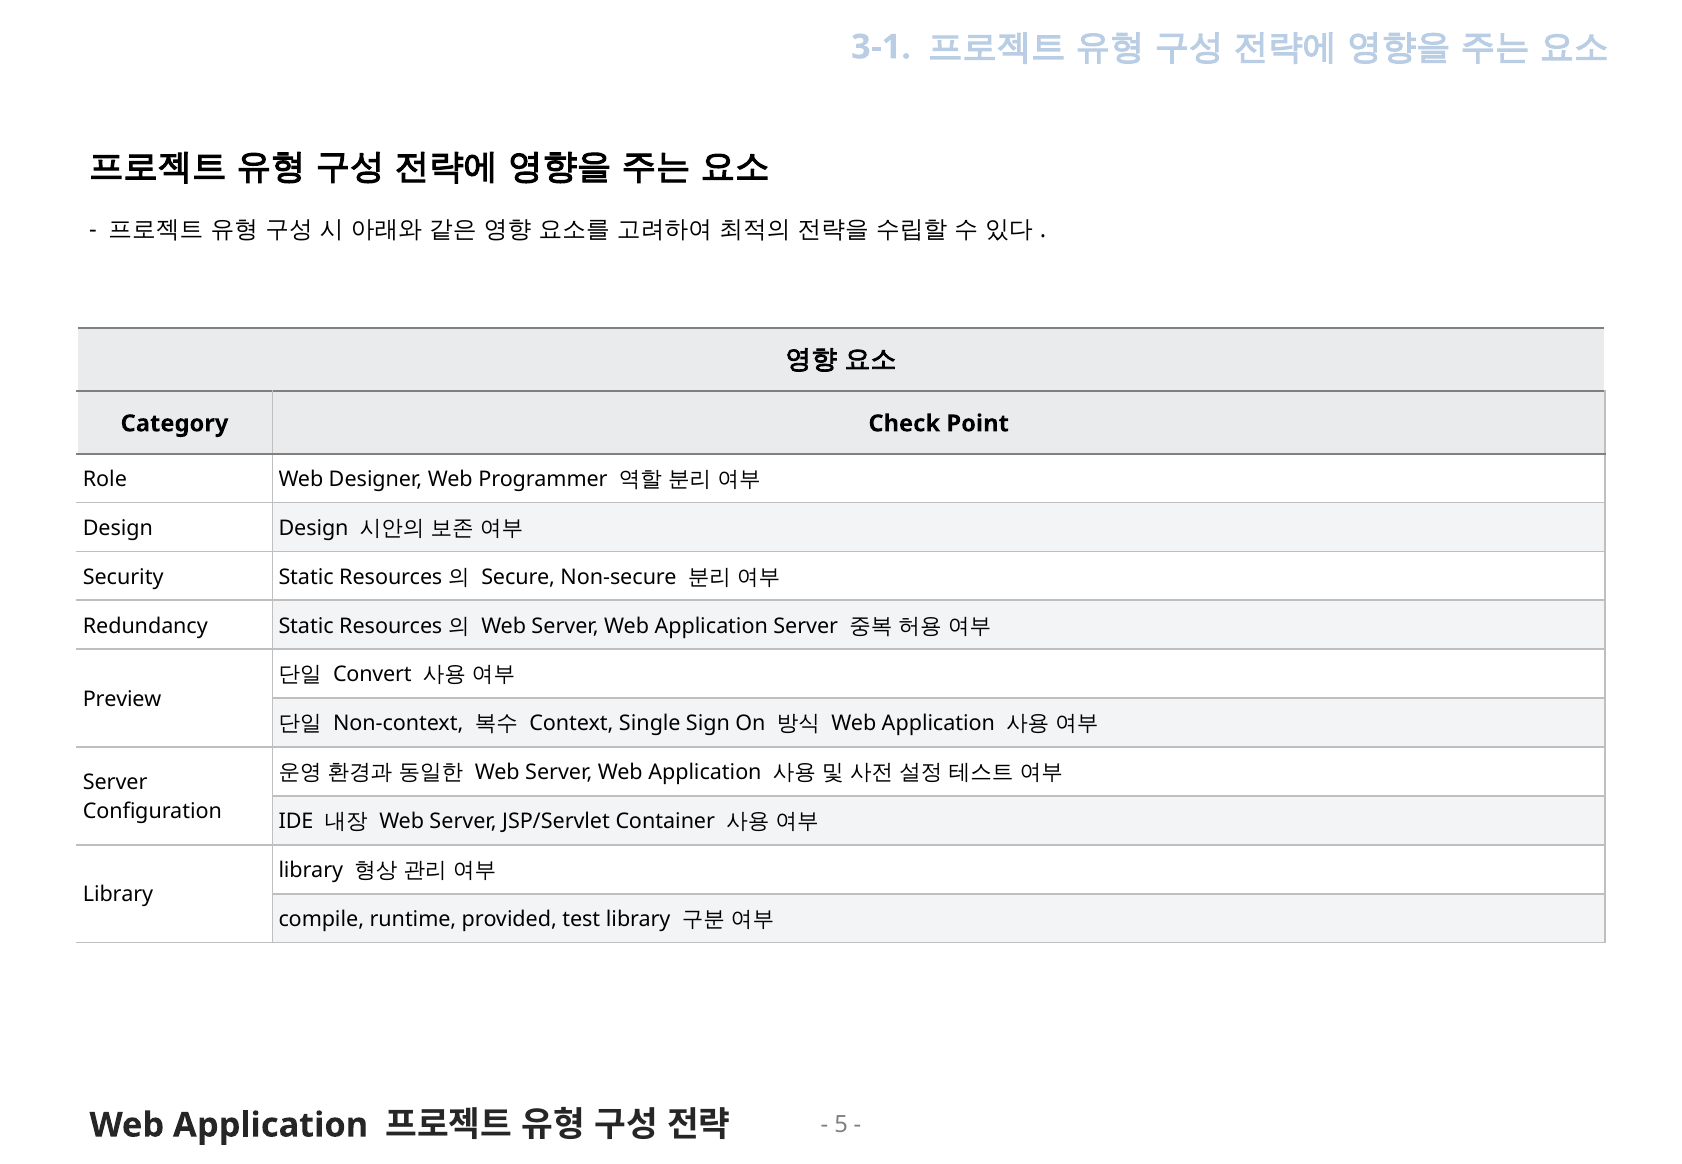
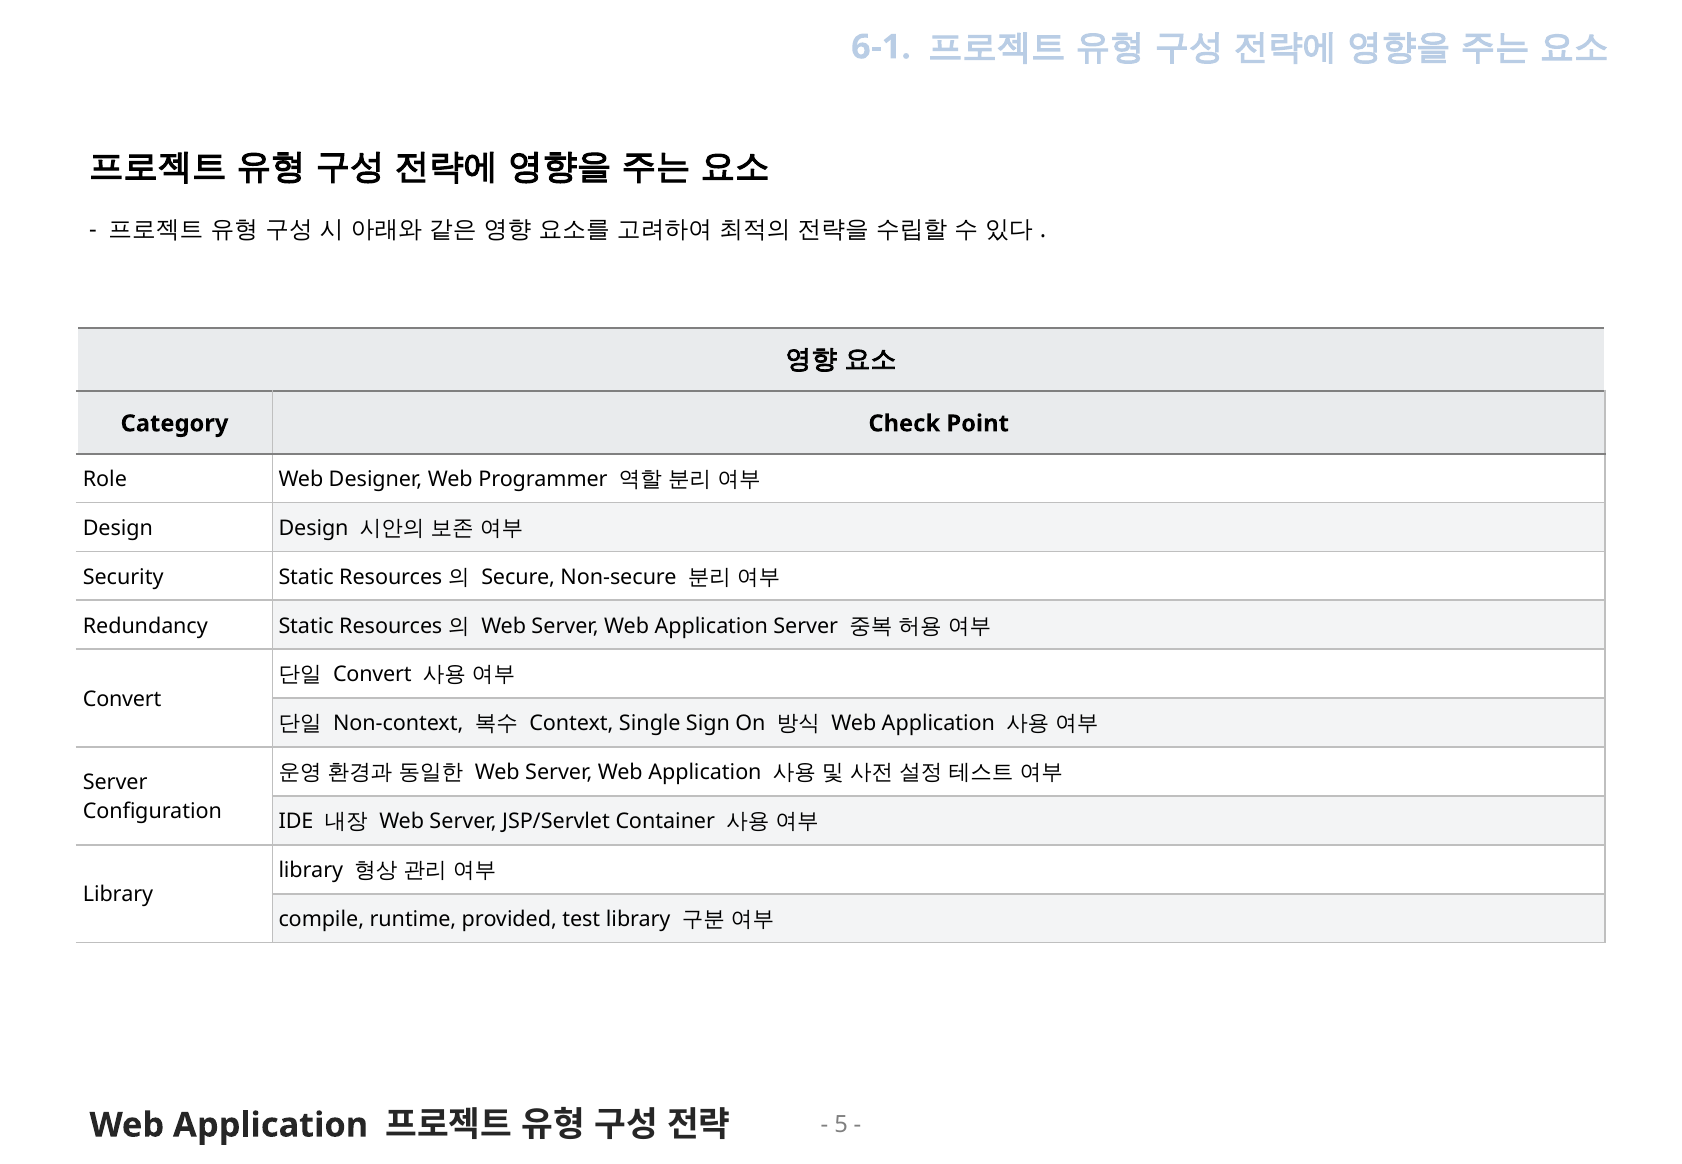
3-1: 3-1 -> 6-1 (881, 47)
Preview: Preview -> Convert (122, 700)
